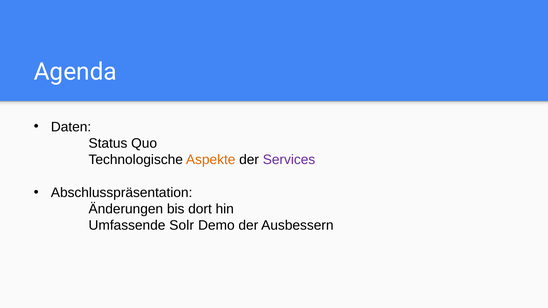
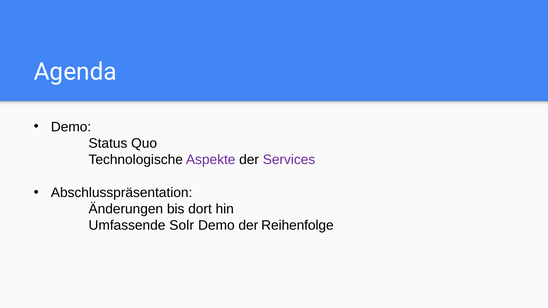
Daten: Daten -> Demo (71, 127)
Aspekte colour: orange -> purple (211, 160)
Ausbessern: Ausbessern -> Reihenfolge (297, 226)
